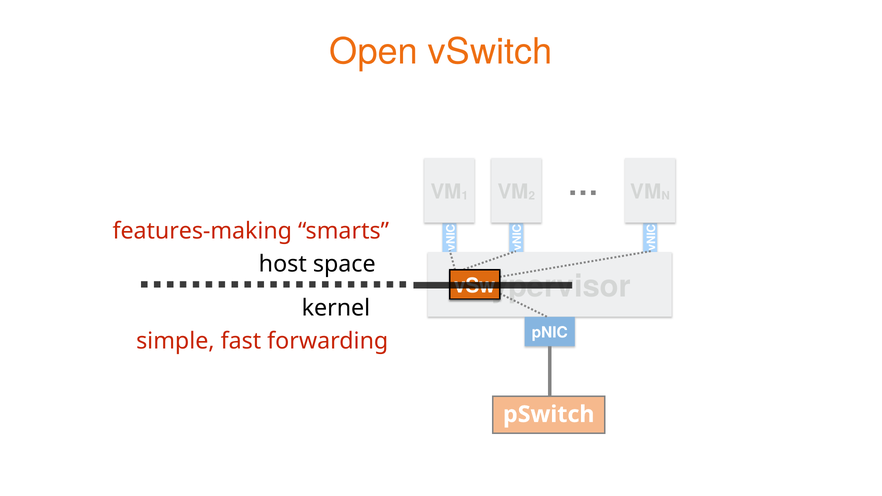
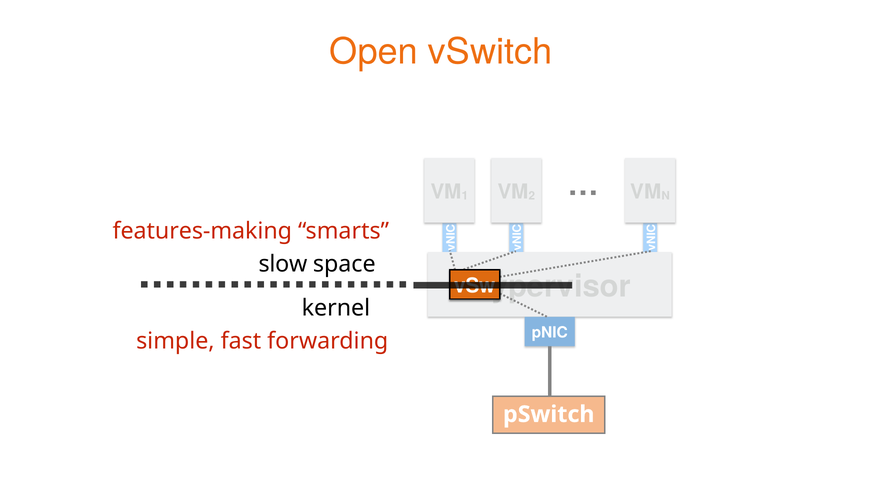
host: host -> slow (283, 264)
